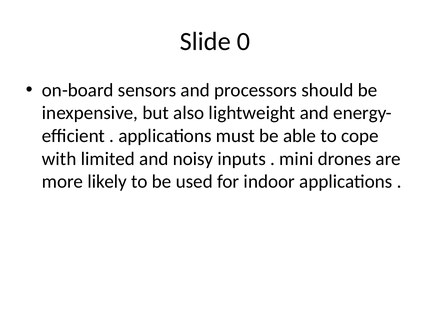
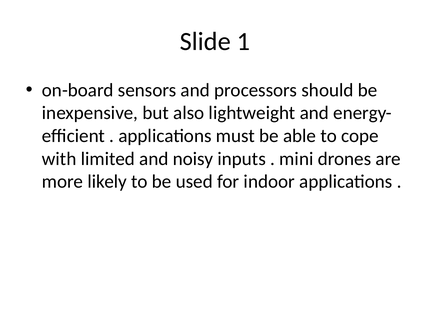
0: 0 -> 1 (243, 42)
